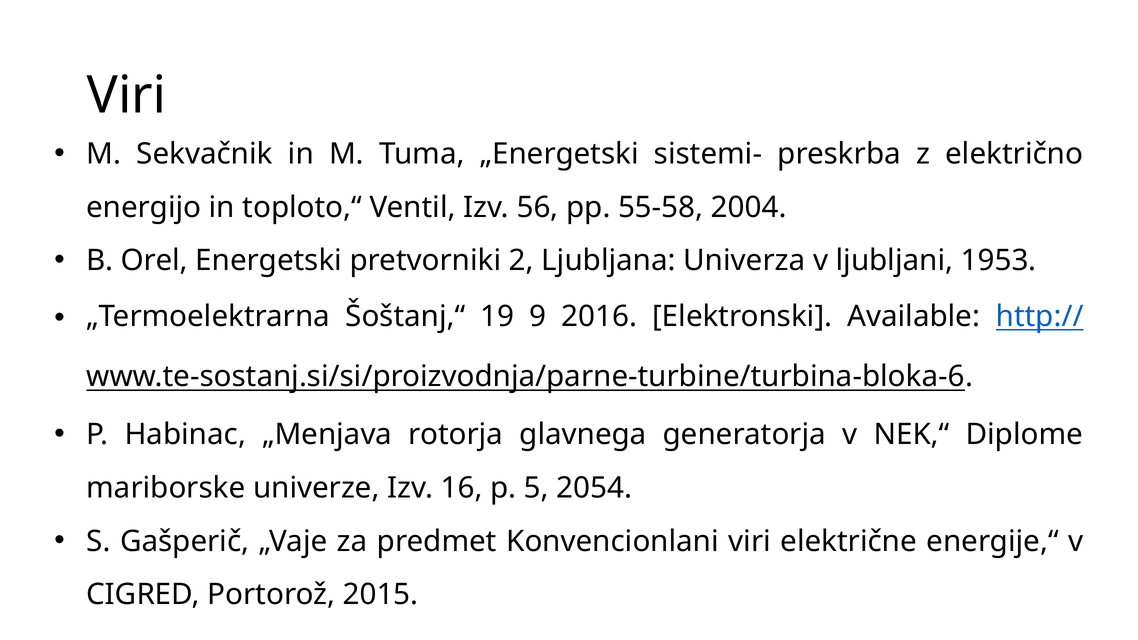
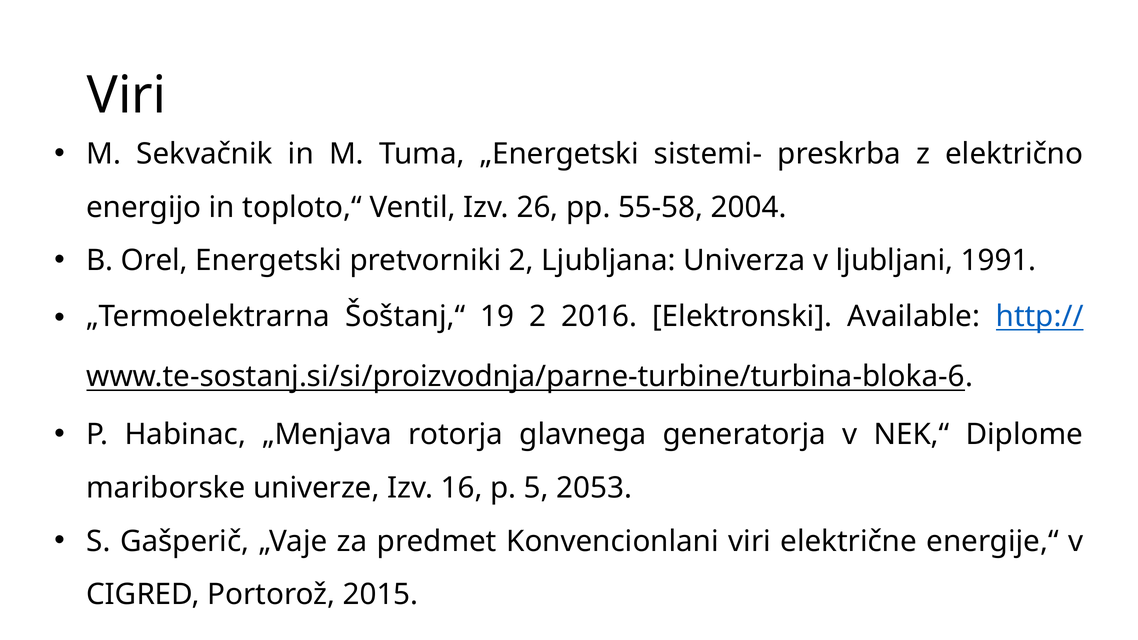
56: 56 -> 26 (538, 207)
1953: 1953 -> 1991 (999, 261)
19 9: 9 -> 2 (538, 316)
2054: 2054 -> 2053 (594, 488)
